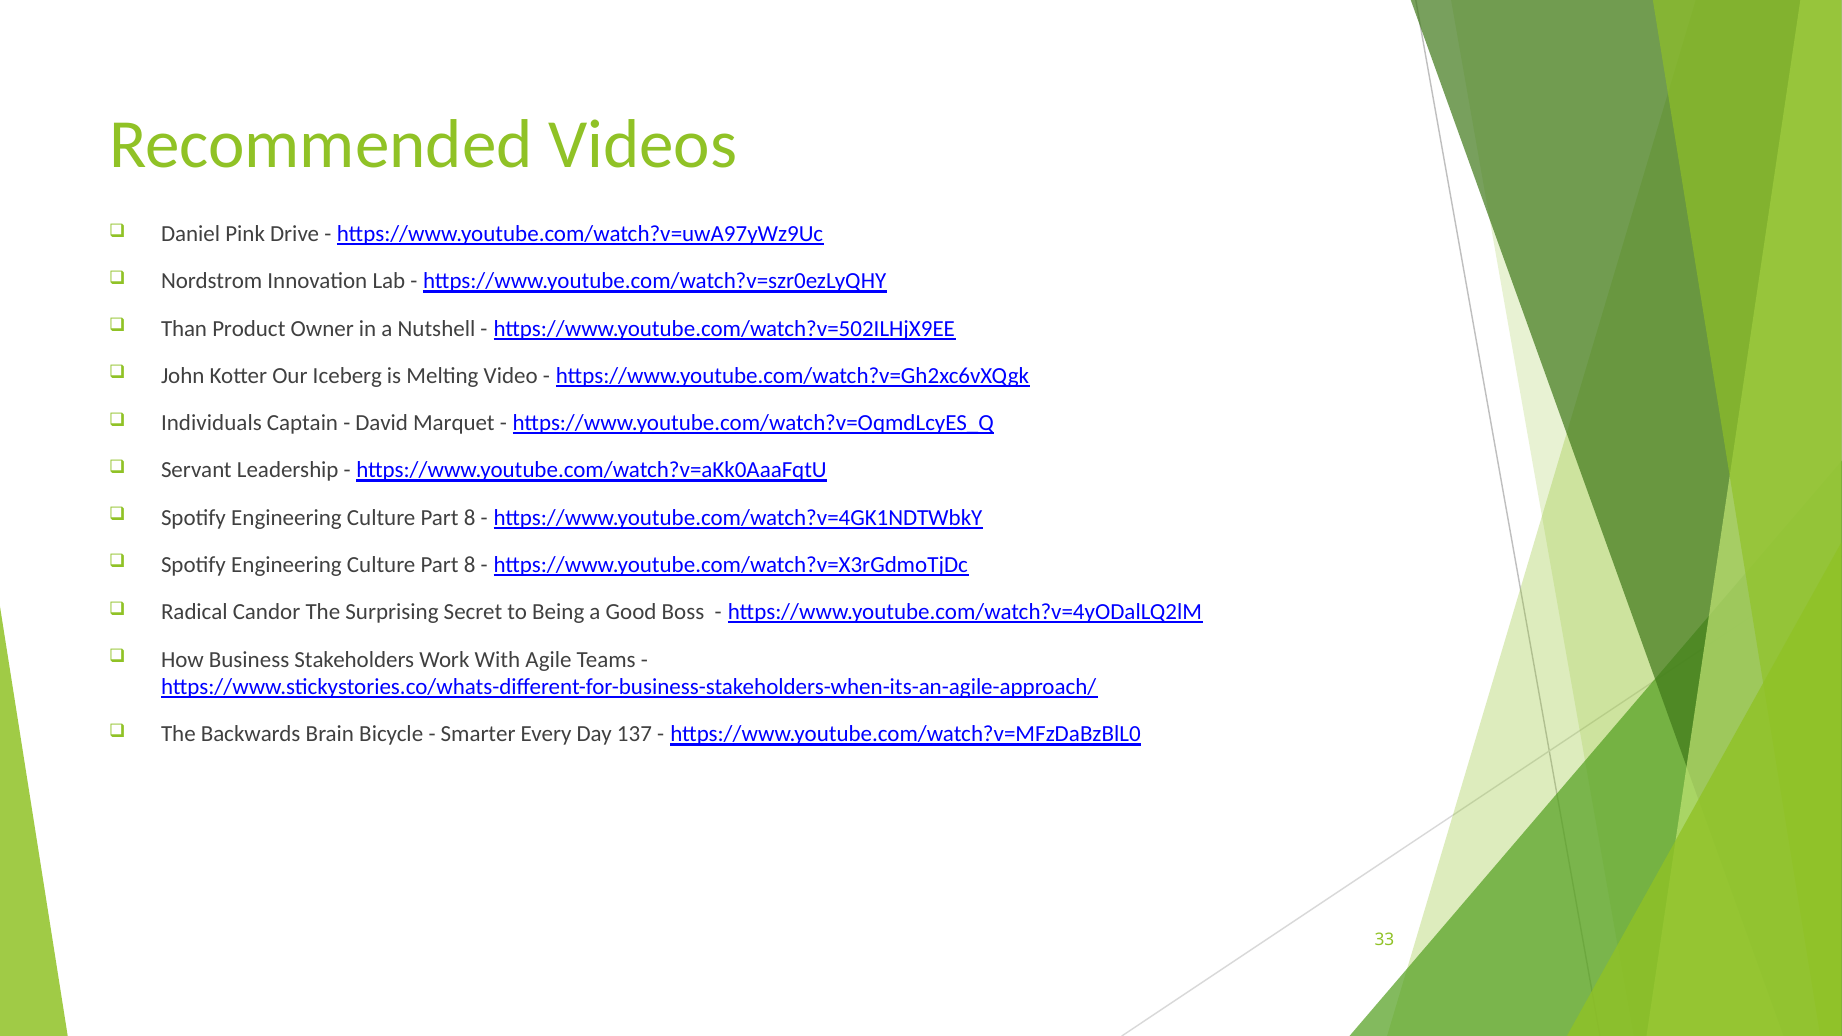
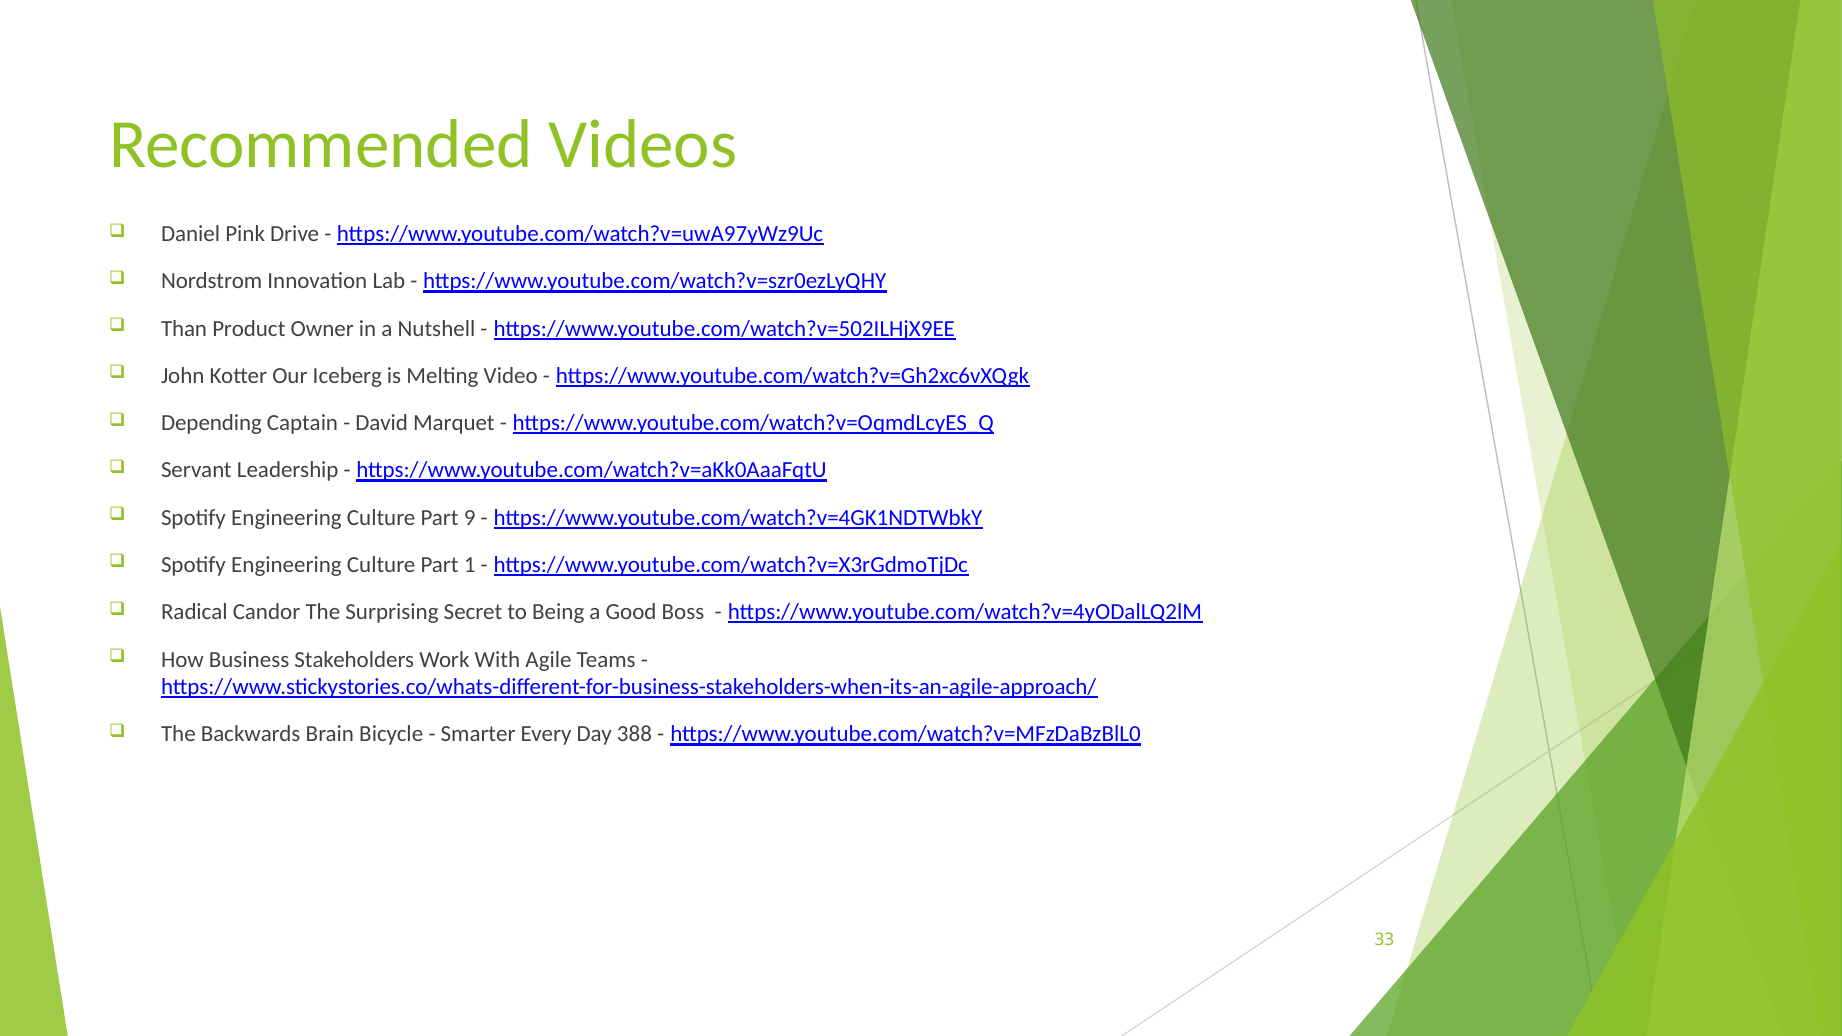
Individuals: Individuals -> Depending (211, 423)
8: 8 -> 9 (470, 518)
8: 8 -> 1 (470, 565)
137: 137 -> 388 (634, 734)
